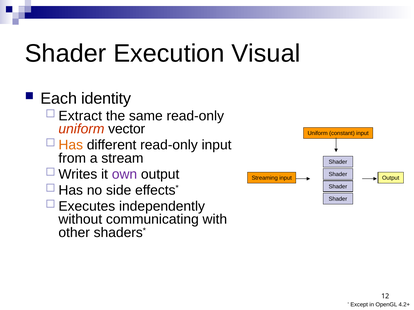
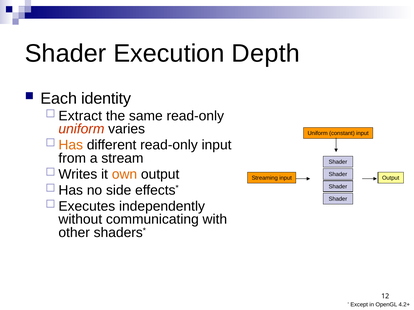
Visual: Visual -> Depth (266, 54)
vector: vector -> varies (127, 129)
own colour: purple -> orange (125, 175)
